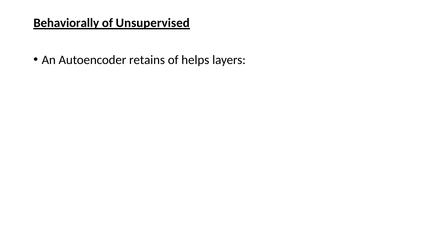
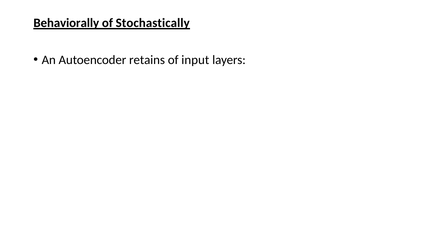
Unsupervised: Unsupervised -> Stochastically (153, 23)
helps: helps -> input (195, 60)
